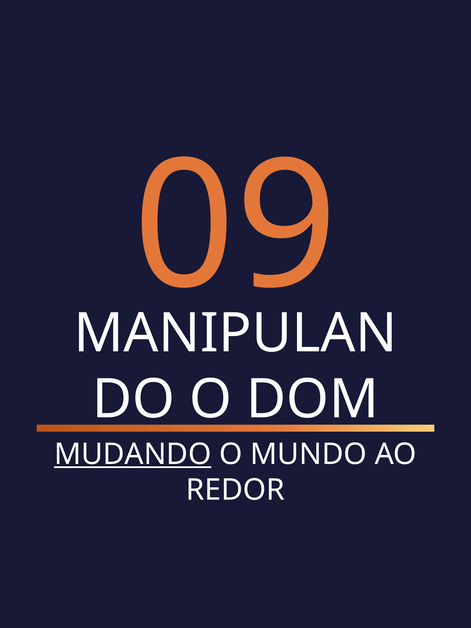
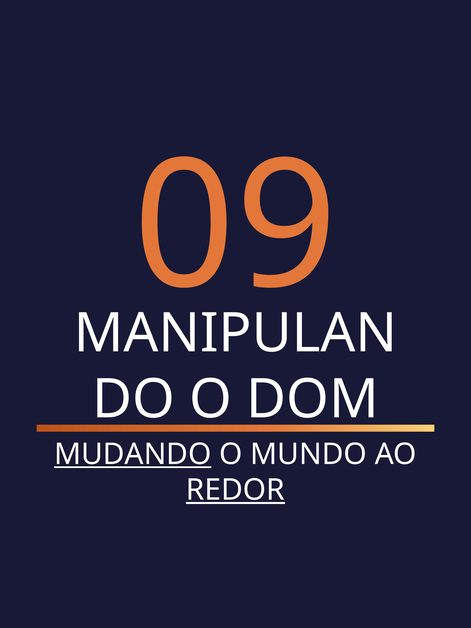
REDOR underline: none -> present (235, 490)
